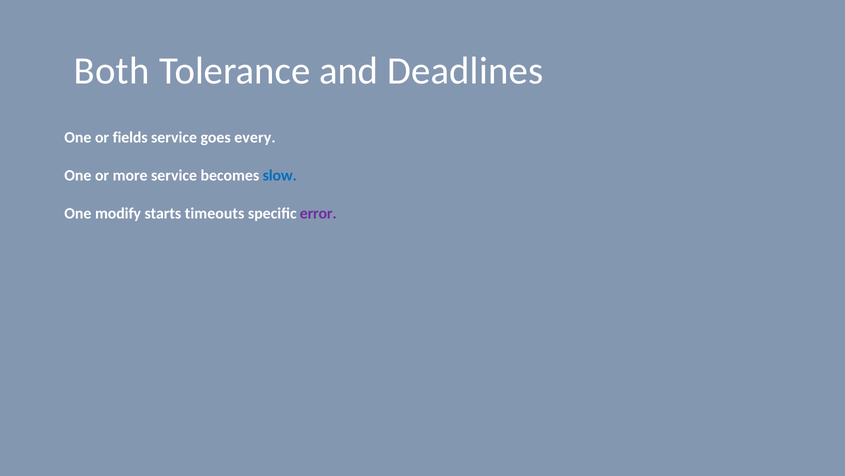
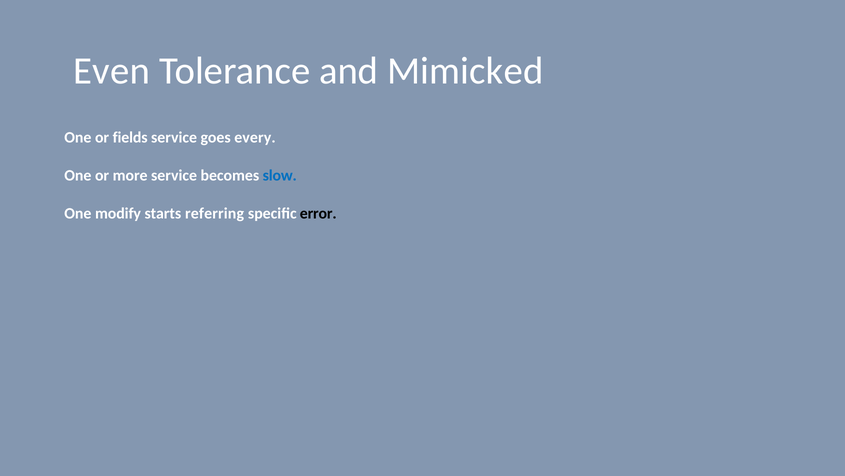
Both: Both -> Even (112, 71)
Deadlines: Deadlines -> Mimicked (465, 71)
timeouts: timeouts -> referring (215, 213)
error colour: purple -> black (318, 213)
